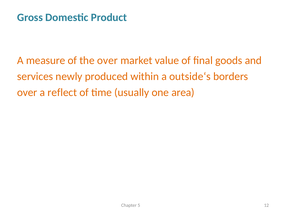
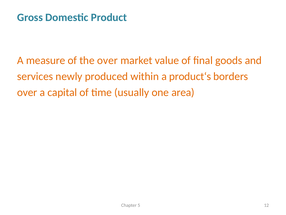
outside‘s: outside‘s -> product‘s (190, 76)
reflect: reflect -> capital (62, 92)
